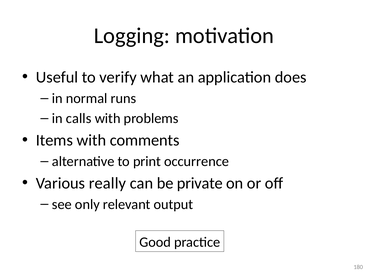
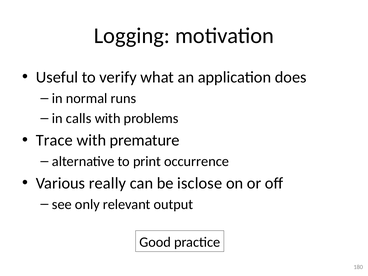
Items: Items -> Trace (54, 140)
comments: comments -> premature (145, 140)
private: private -> isclose (200, 183)
